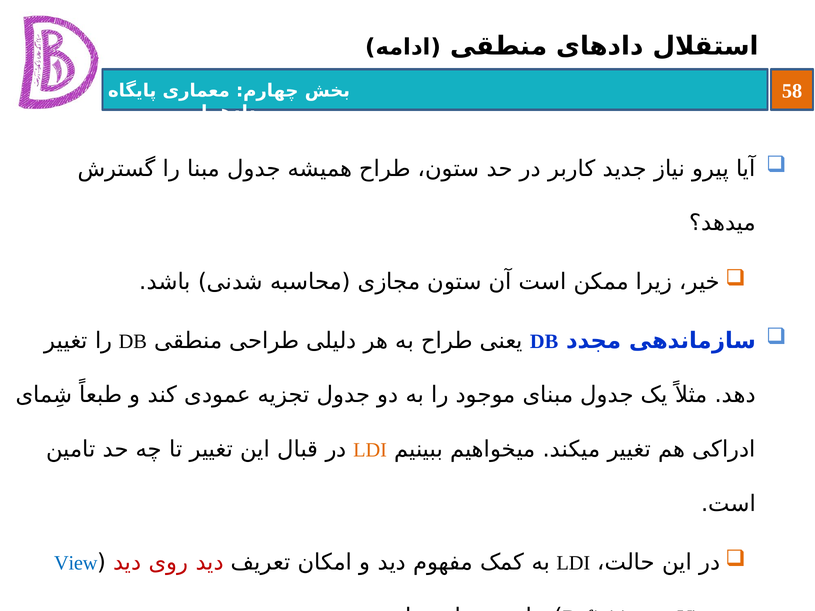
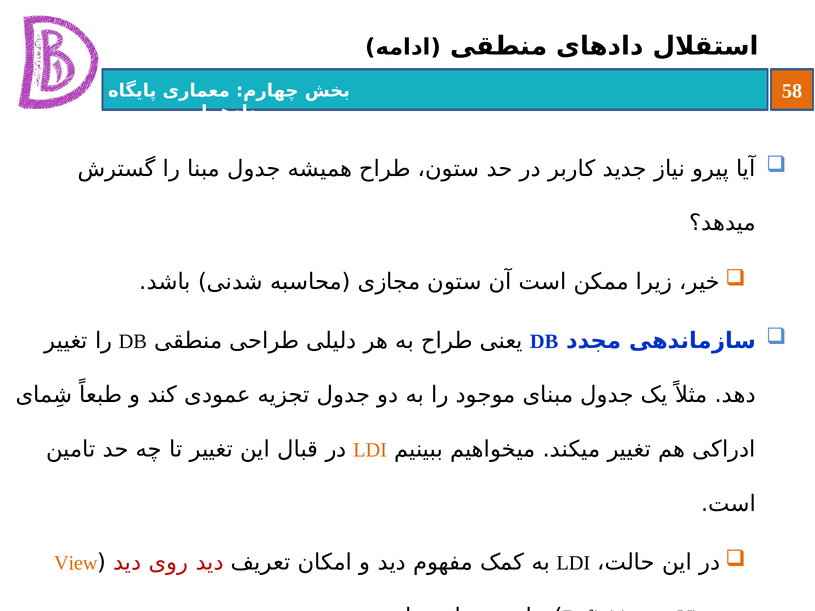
View colour: blue -> orange (76, 563)
